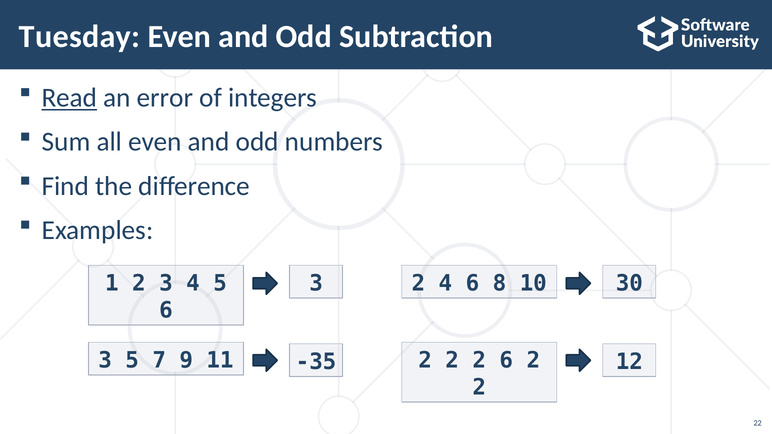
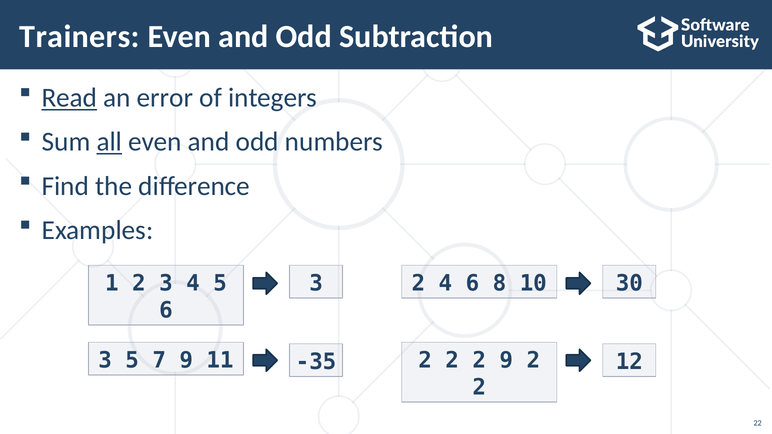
Tuesday: Tuesday -> Trainers (80, 37)
all underline: none -> present (109, 142)
2 6: 6 -> 9 (506, 360)
